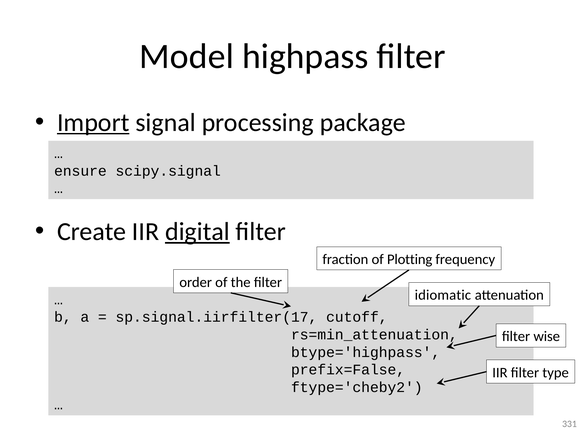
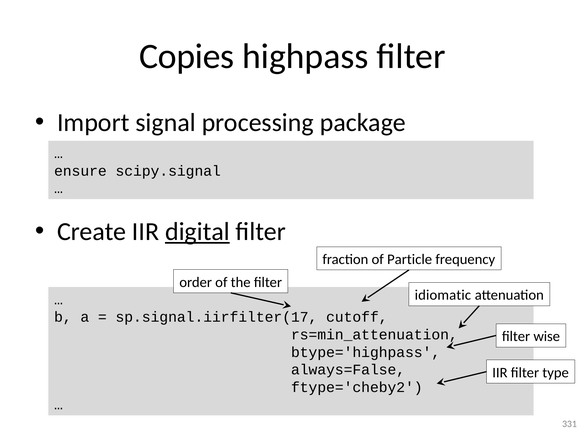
Model: Model -> Copies (187, 57)
Import underline: present -> none (93, 123)
Plotting: Plotting -> Particle (410, 260)
prefix=False: prefix=False -> always=False (348, 370)
